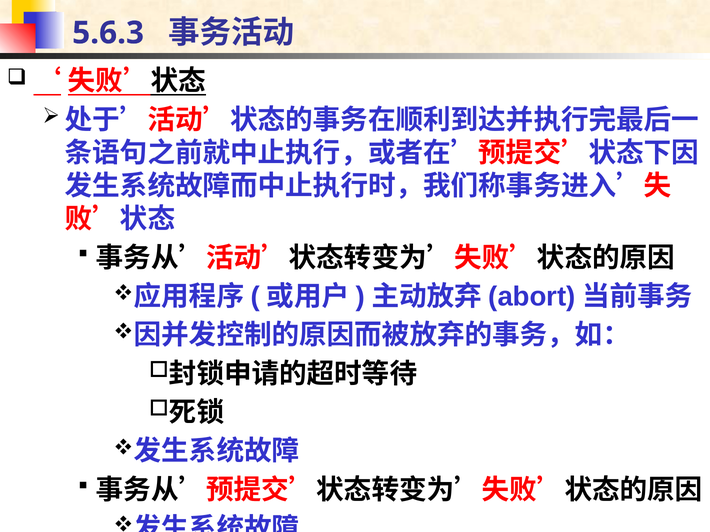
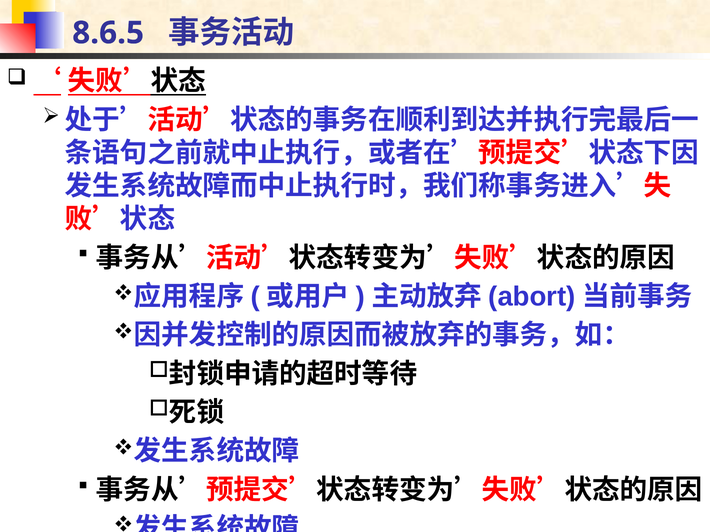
5.6.3: 5.6.3 -> 8.6.5 (108, 33)
